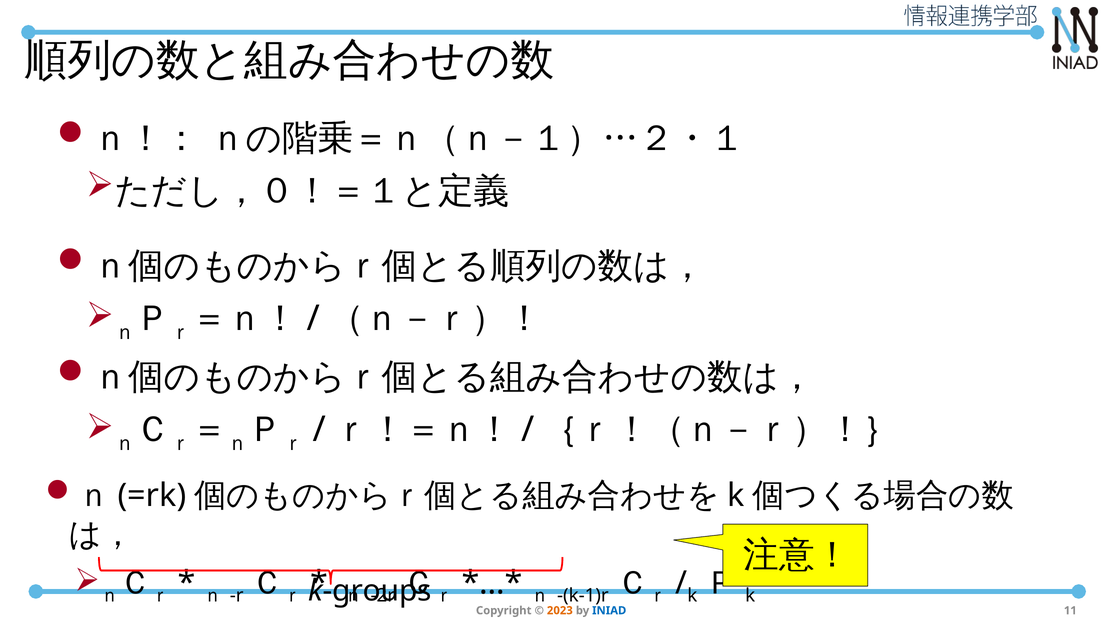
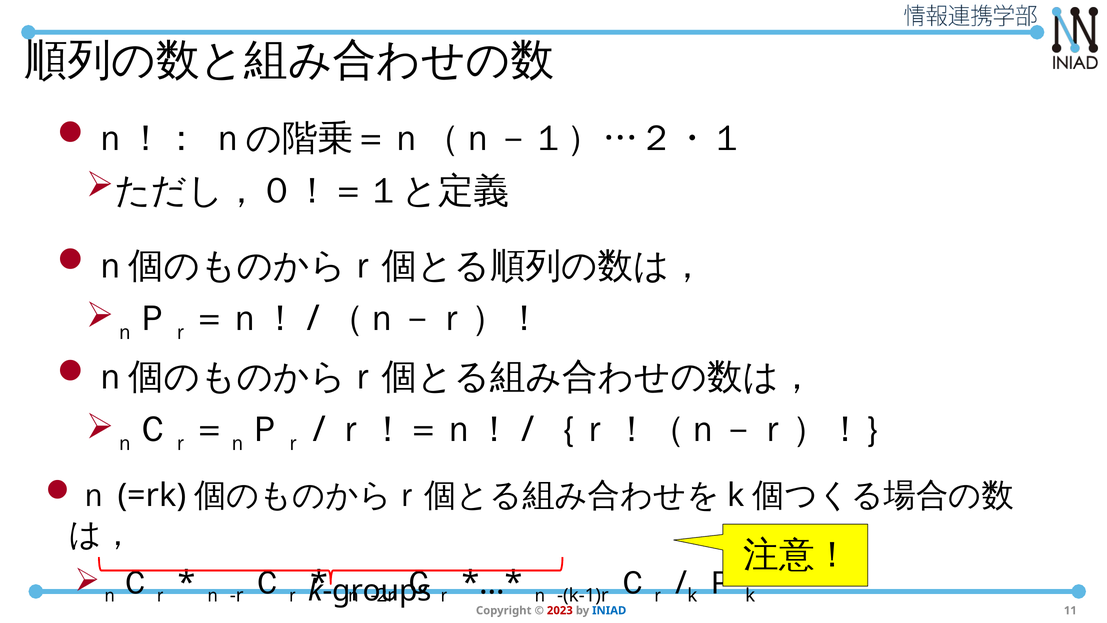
2023 colour: orange -> red (560, 610)
